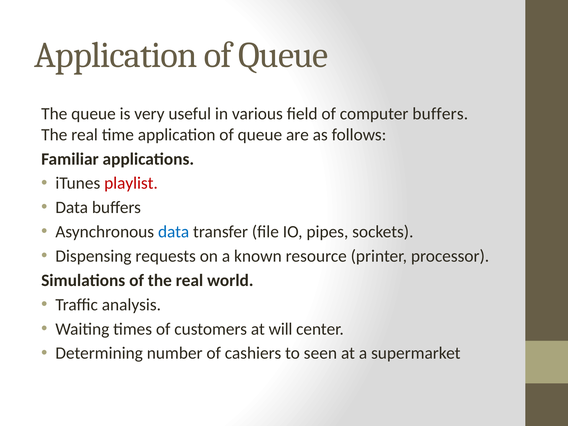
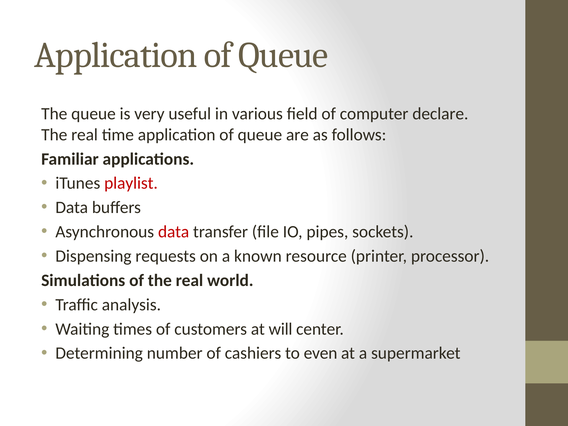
computer buffers: buffers -> declare (440, 114)
data colour: blue -> red (174, 232)
seen: seen -> even (321, 353)
